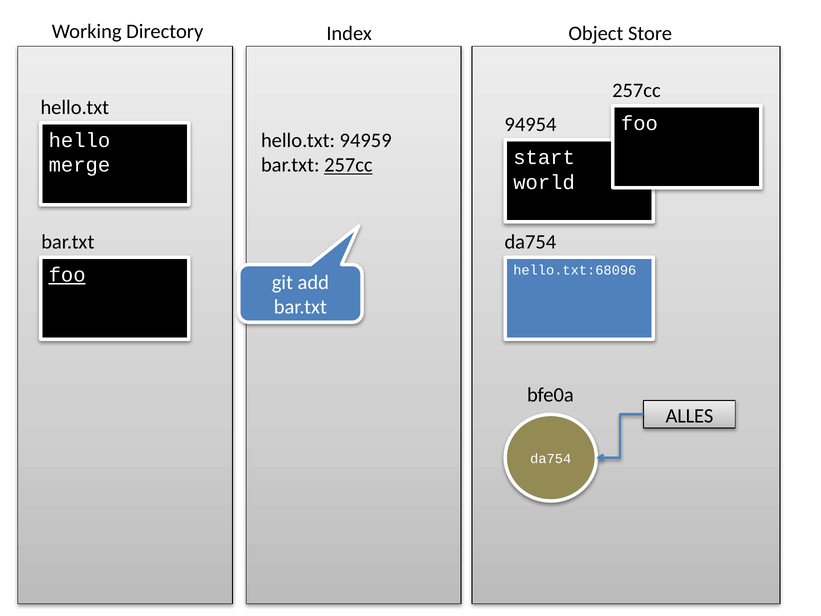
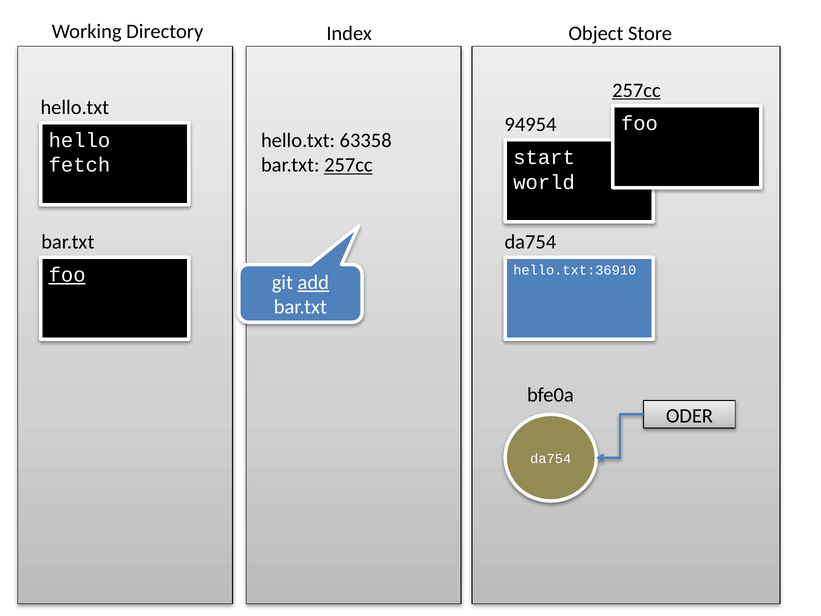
257cc underline: none -> present (636, 90)
94959: 94959 -> 63358 (366, 141)
merge: merge -> fetch (79, 165)
hello.txt:68096: hello.txt:68096 -> hello.txt:36910 (575, 270)
add underline: none -> present (313, 282)
ALLES: ALLES -> ODER (689, 416)
